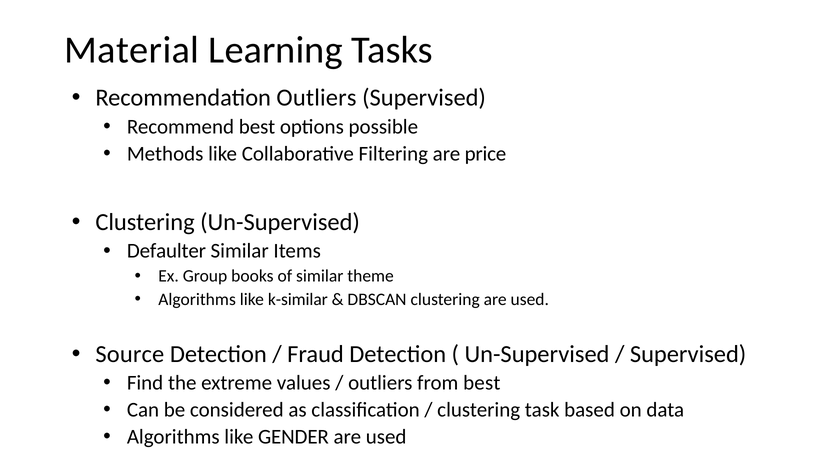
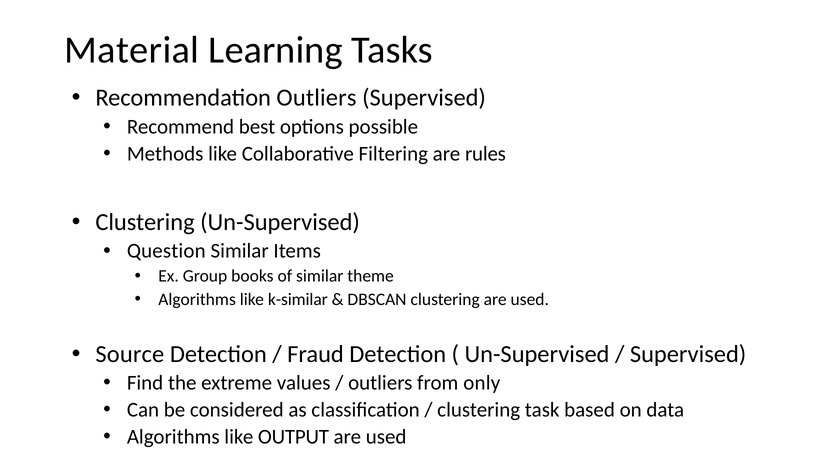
price: price -> rules (485, 154)
Defaulter: Defaulter -> Question (166, 251)
from best: best -> only (482, 383)
GENDER: GENDER -> OUTPUT (293, 437)
